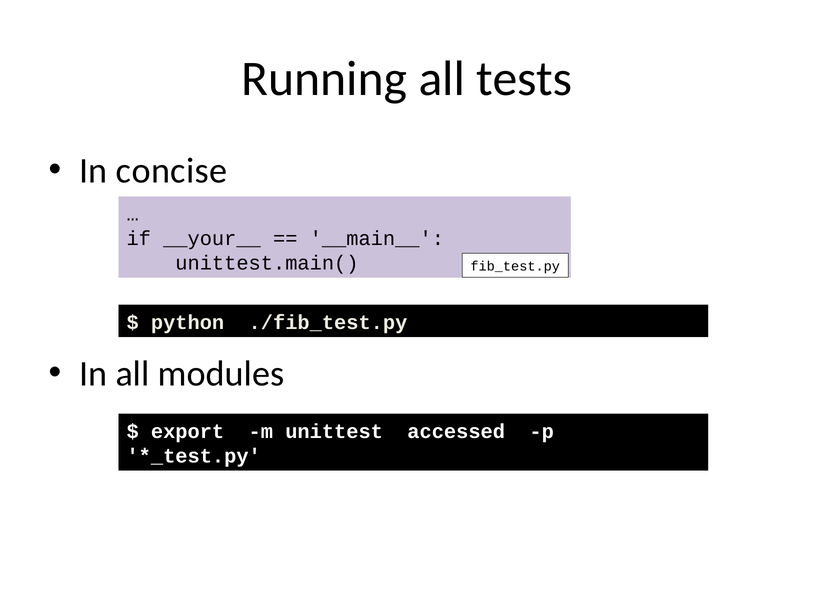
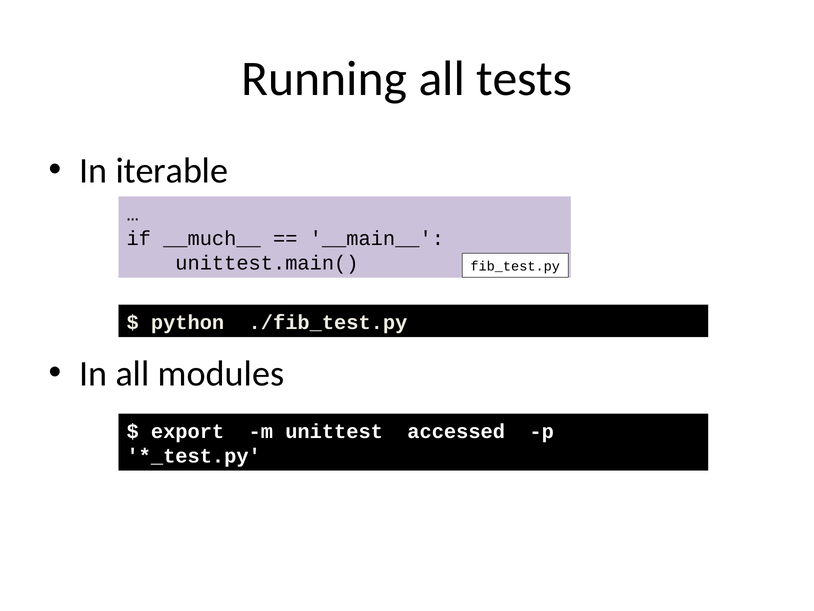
concise: concise -> iterable (172, 171)
__your__: __your__ -> __much__ (212, 238)
